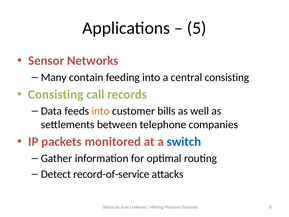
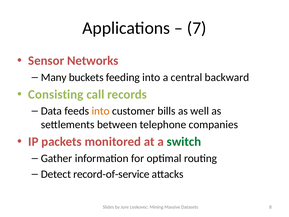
5: 5 -> 7 (197, 28)
contain: contain -> buckets (86, 77)
central consisting: consisting -> backward (227, 77)
switch colour: blue -> green (184, 142)
